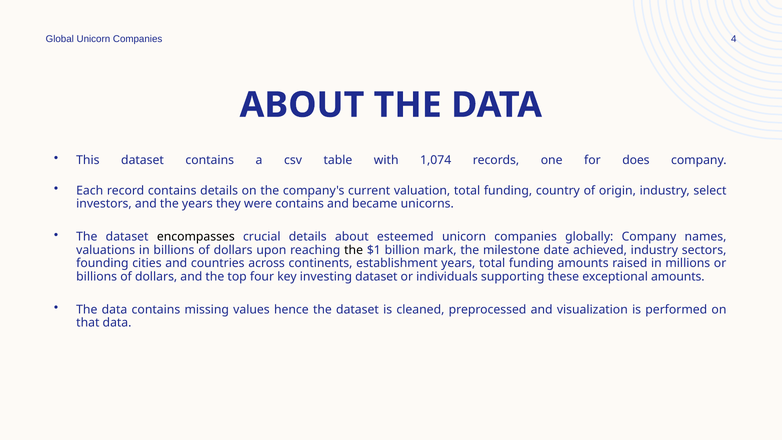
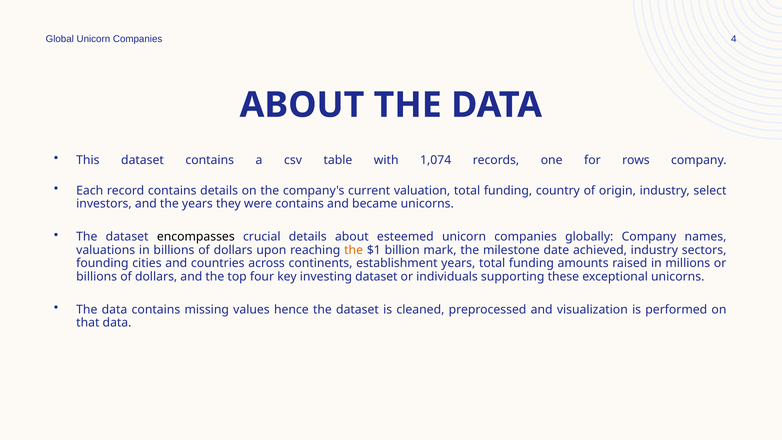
does: does -> rows (636, 160)
the colour: black -> orange (354, 250)
exceptional amounts: amounts -> unicorns (678, 276)
